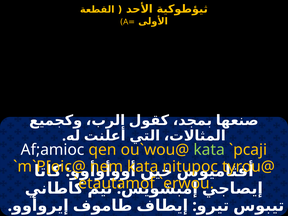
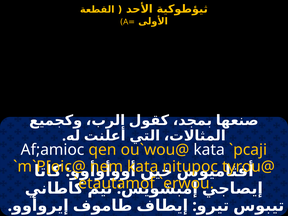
kata colour: light green -> white (209, 150)
